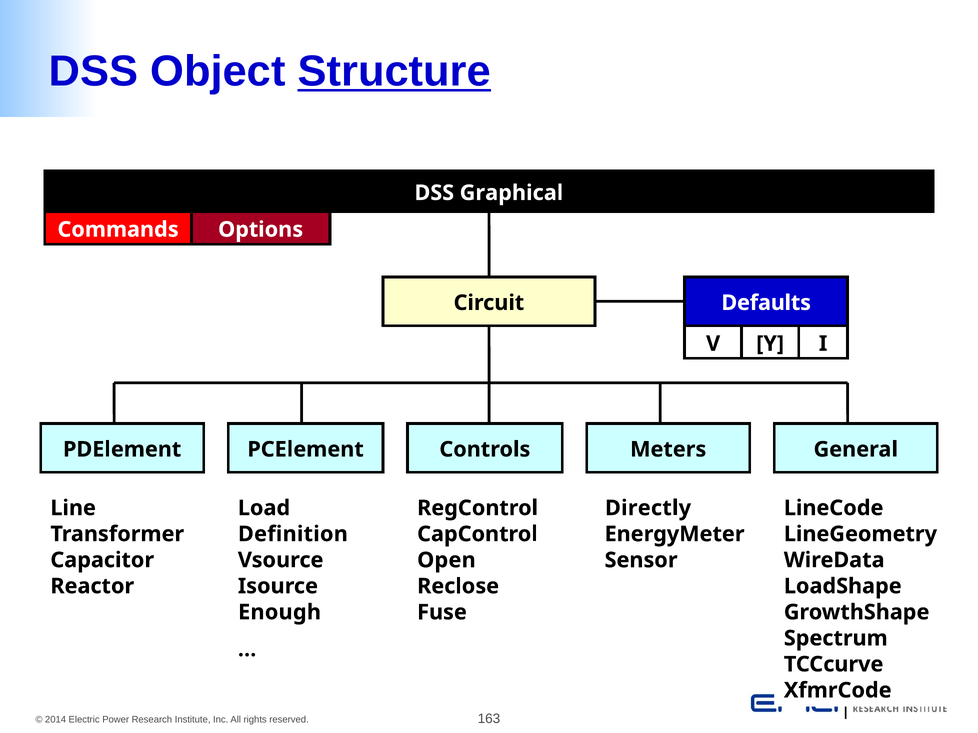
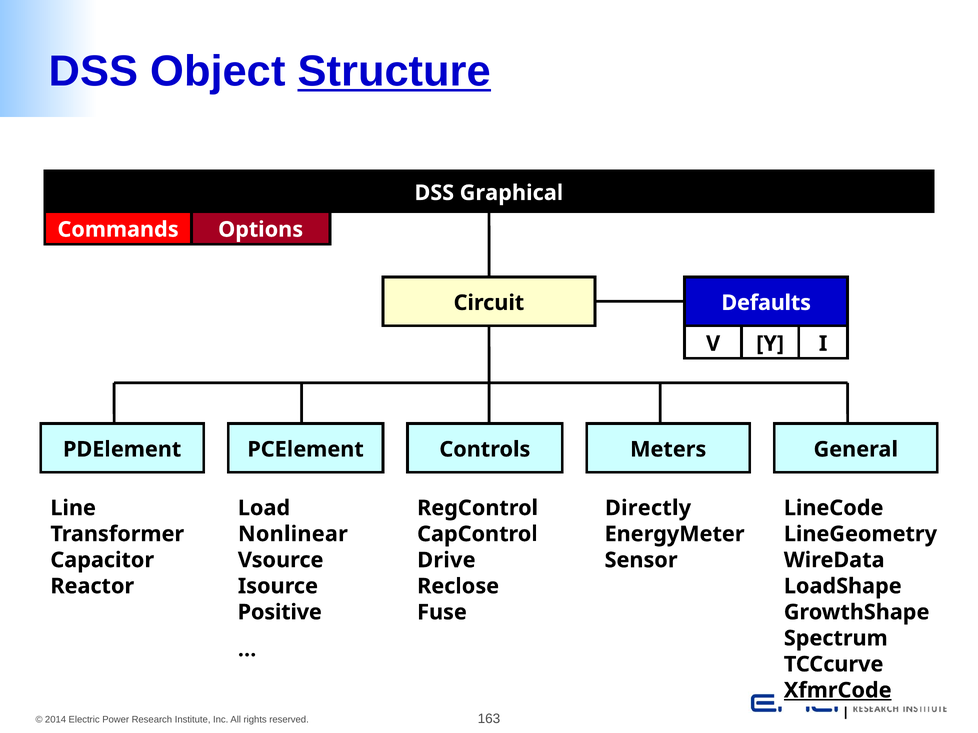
Definition: Definition -> Nonlinear (293, 534)
Open: Open -> Drive (446, 560)
Enough: Enough -> Positive (280, 613)
XfmrCode underline: none -> present (838, 691)
